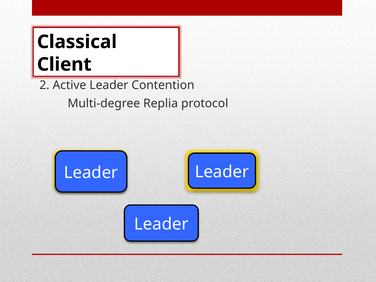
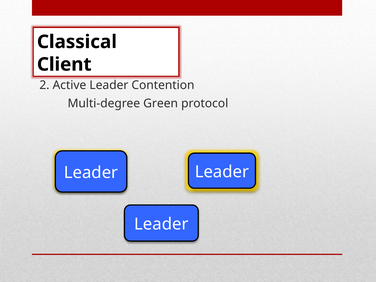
Replia: Replia -> Green (161, 103)
